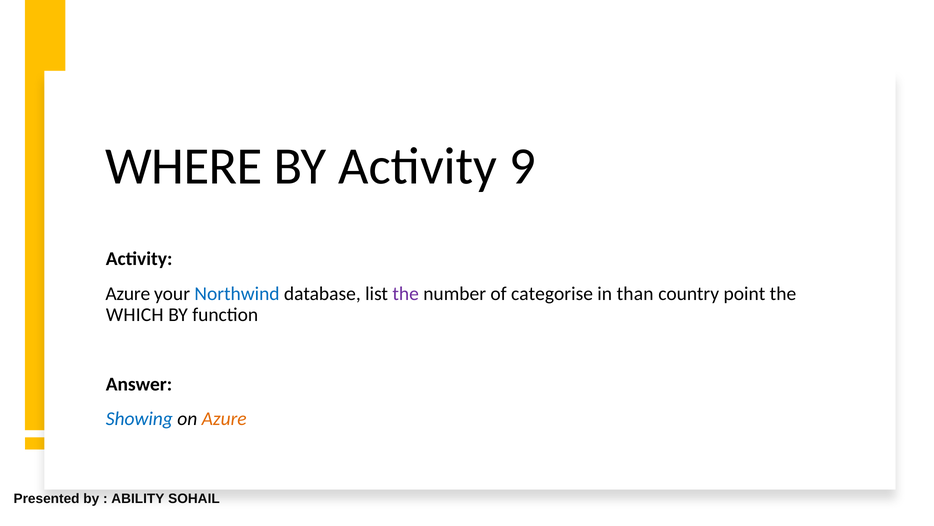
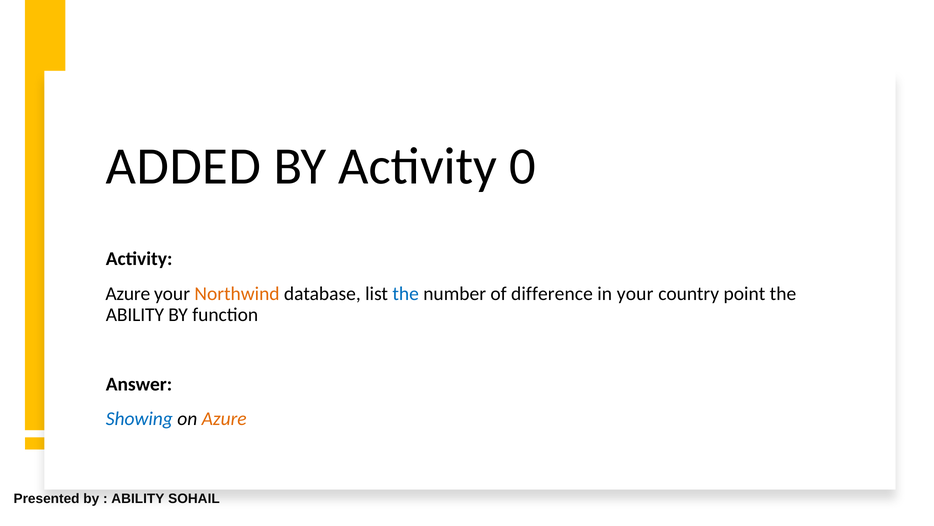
WHERE: WHERE -> ADDED (183, 166)
9: 9 -> 0 (522, 166)
Northwind colour: blue -> orange (237, 293)
the colour: purple -> blue (406, 293)
categorise: categorise -> difference (552, 293)
in than: than -> your (635, 293)
WHICH: WHICH -> ABILITY (135, 314)
